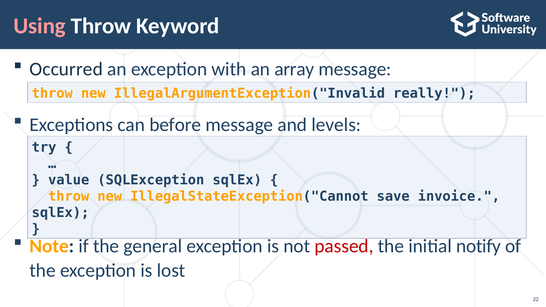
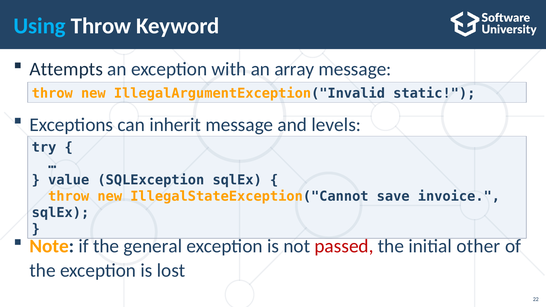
Using colour: pink -> light blue (40, 26)
Occurred: Occurred -> Attempts (66, 69)
really: really -> static (434, 93)
before: before -> inherit (175, 125)
notify: notify -> other (478, 246)
